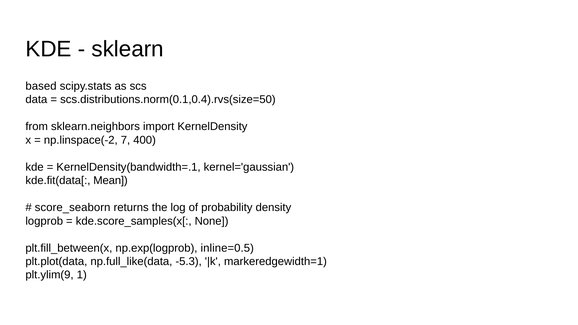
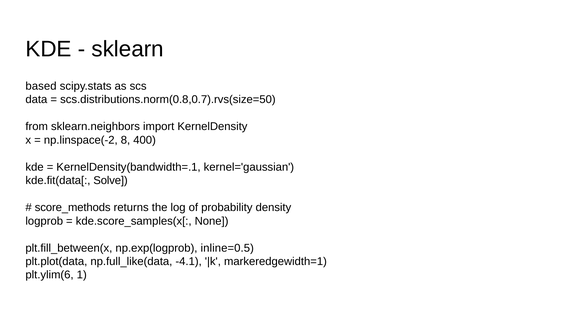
scs.distributions.norm(0.1,0.4).rvs(size=50: scs.distributions.norm(0.1,0.4).rvs(size=50 -> scs.distributions.norm(0.8,0.7).rvs(size=50 (168, 100)
7: 7 -> 8 (125, 140)
Mean: Mean -> Solve (111, 181)
score_seaborn: score_seaborn -> score_methods (73, 208)
-5.3: -5.3 -> -4.1 (189, 262)
plt.ylim(9: plt.ylim(9 -> plt.ylim(6 (50, 275)
